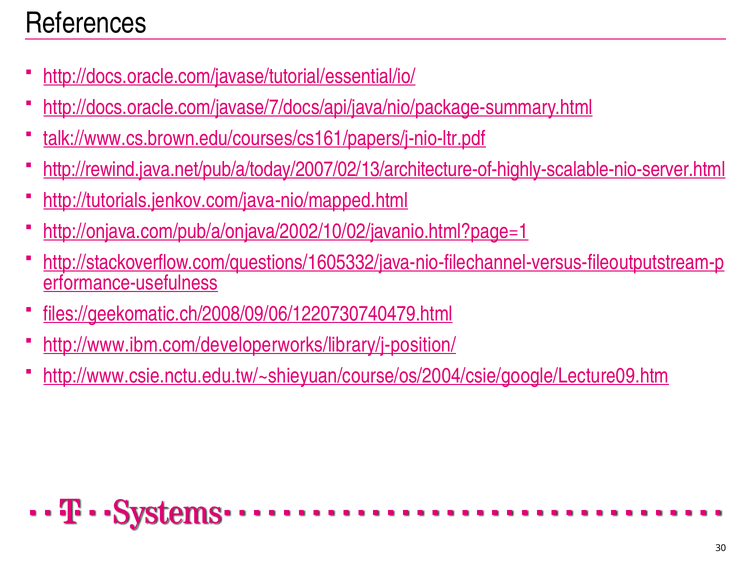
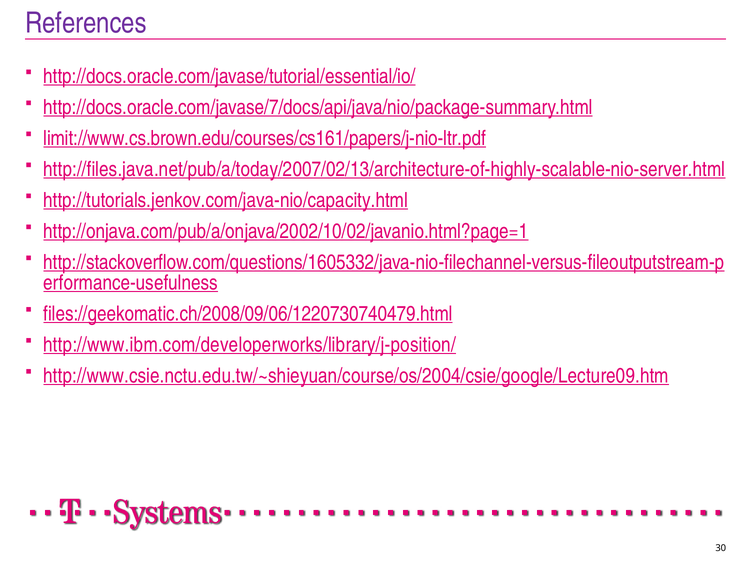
References colour: black -> purple (86, 23)
talk://www.cs.brown.edu/courses/cs161/papers/j-nio-ltr.pdf: talk://www.cs.brown.edu/courses/cs161/papers/j-nio-ltr.pdf -> limit://www.cs.brown.edu/courses/cs161/papers/j-nio-ltr.pdf (265, 139)
http://rewind.java.net/pub/a/today/2007/02/13/architecture-of-highly-scalable-nio-server.html: http://rewind.java.net/pub/a/today/2007/02/13/architecture-of-highly-scalable-nio-server.html -> http://files.java.net/pub/a/today/2007/02/13/architecture-of-highly-scalable-nio-server.html (384, 170)
http://tutorials.jenkov.com/java-nio/mapped.html: http://tutorials.jenkov.com/java-nio/mapped.html -> http://tutorials.jenkov.com/java-nio/capacity.html (226, 200)
